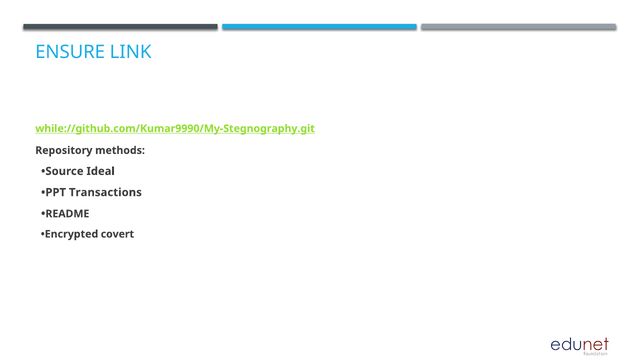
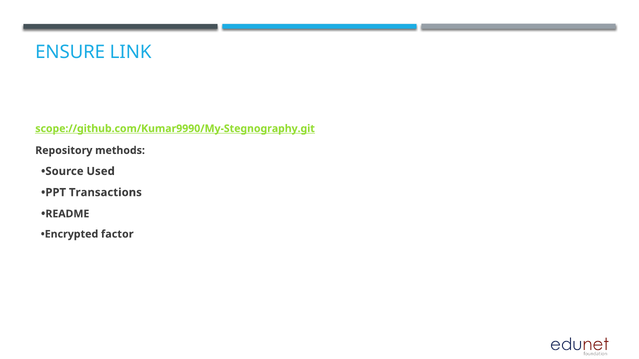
while://github.com/Kumar9990/My-Stegnography.git: while://github.com/Kumar9990/My-Stegnography.git -> scope://github.com/Kumar9990/My-Stegnography.git (175, 129)
Ideal: Ideal -> Used (101, 171)
covert: covert -> factor (117, 234)
